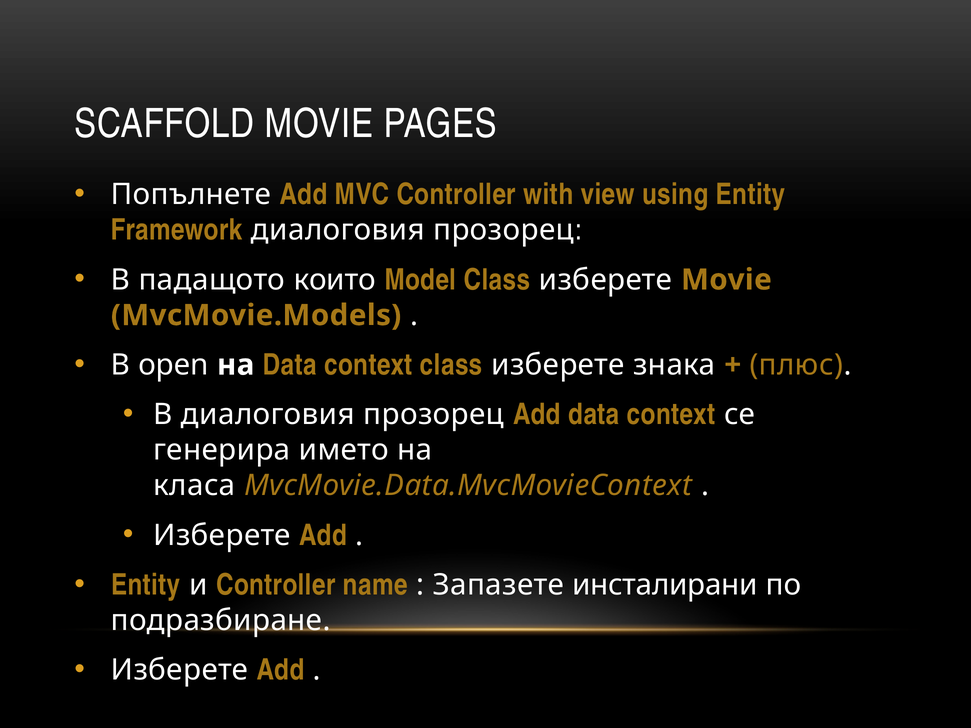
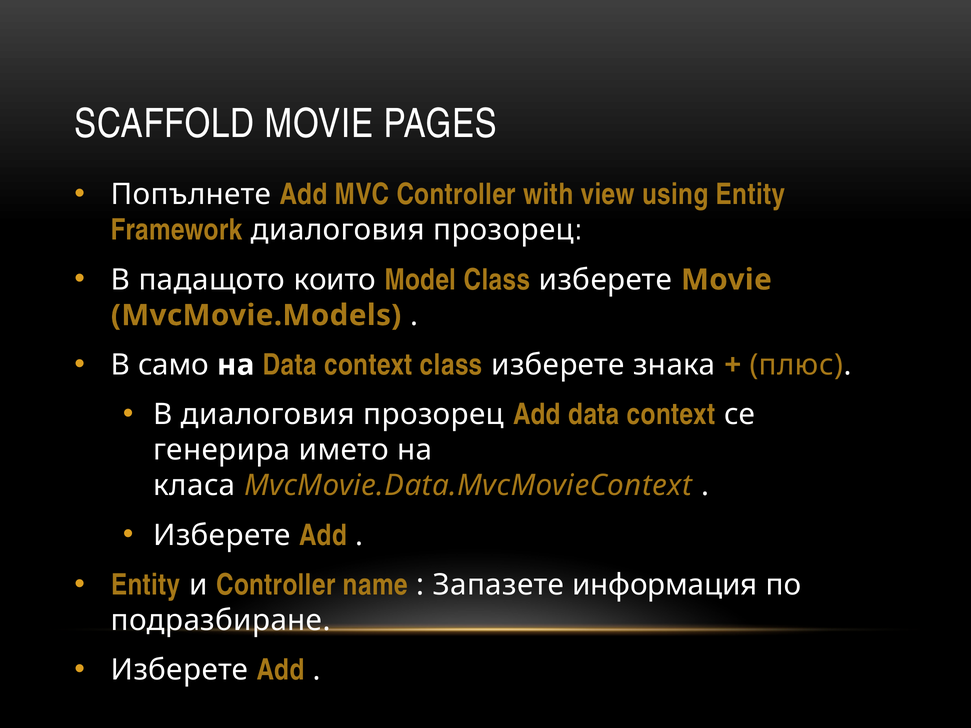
open: open -> само (173, 365)
инсталирани: инсталирани -> информация (665, 585)
